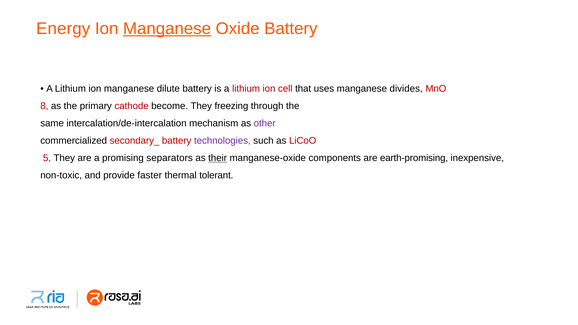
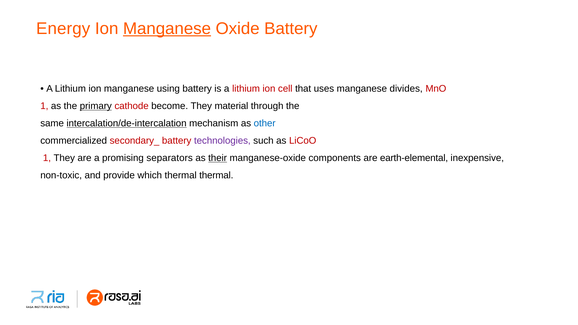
dilute: dilute -> using (168, 89)
8: 8 -> 1 (44, 106)
primary underline: none -> present (96, 106)
freezing: freezing -> material (231, 106)
intercalation/de-intercalation underline: none -> present (127, 123)
other colour: purple -> blue (265, 123)
5: 5 -> 1 (47, 158)
earth-promising: earth-promising -> earth-elemental (414, 158)
faster: faster -> which (150, 175)
thermal tolerant: tolerant -> thermal (216, 175)
